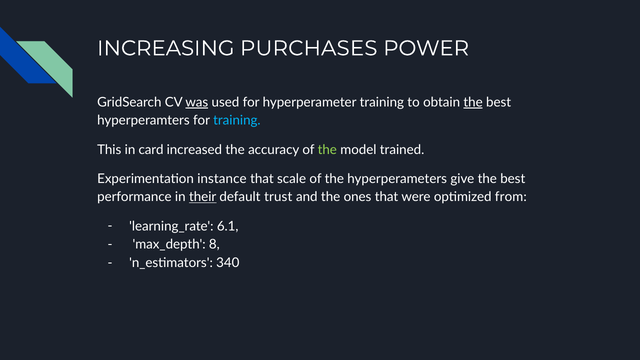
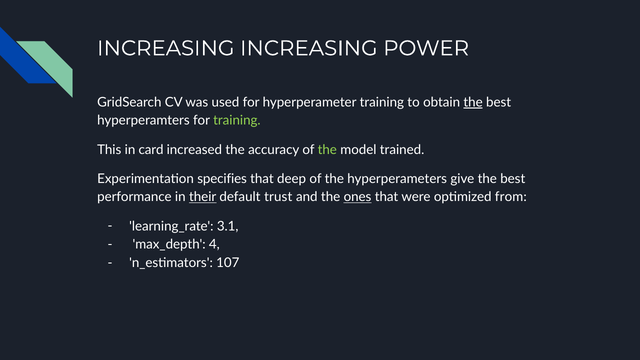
INCREASING PURCHASES: PURCHASES -> INCREASING (309, 48)
was underline: present -> none (197, 102)
training colour: light blue -> light green (237, 121)
instance: instance -> specifies (222, 179)
scale: scale -> deep (292, 179)
ones underline: none -> present (358, 197)
6.1: 6.1 -> 3.1 (228, 226)
8: 8 -> 4 (214, 245)
340: 340 -> 107 (228, 263)
